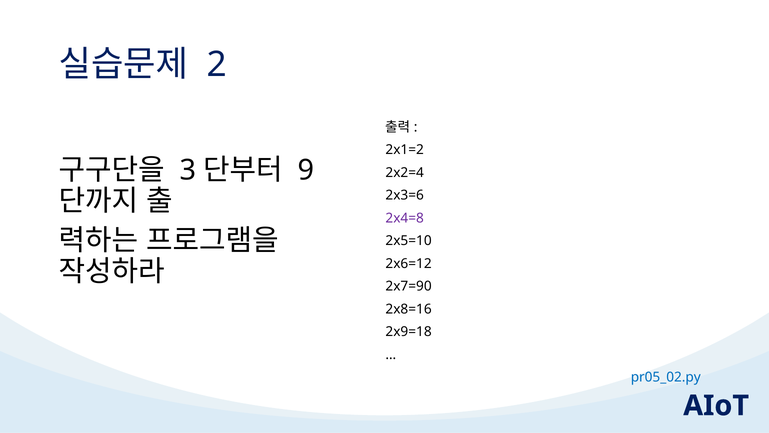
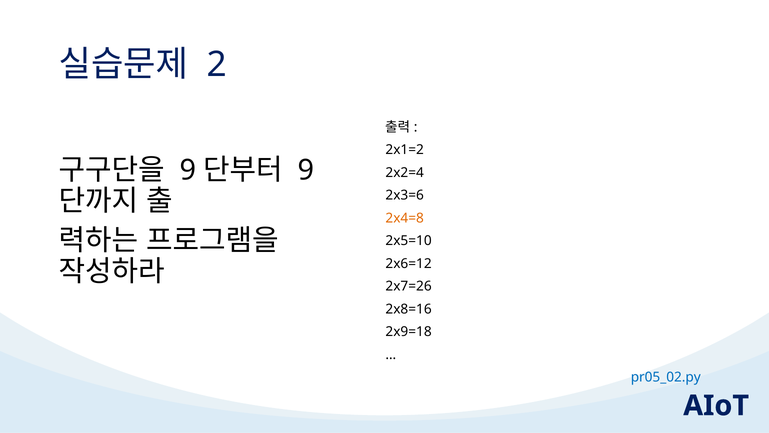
3: 3 -> 9 (188, 170)
2x4=8 colour: purple -> orange (405, 218)
2x7=90: 2x7=90 -> 2x7=26 (409, 286)
